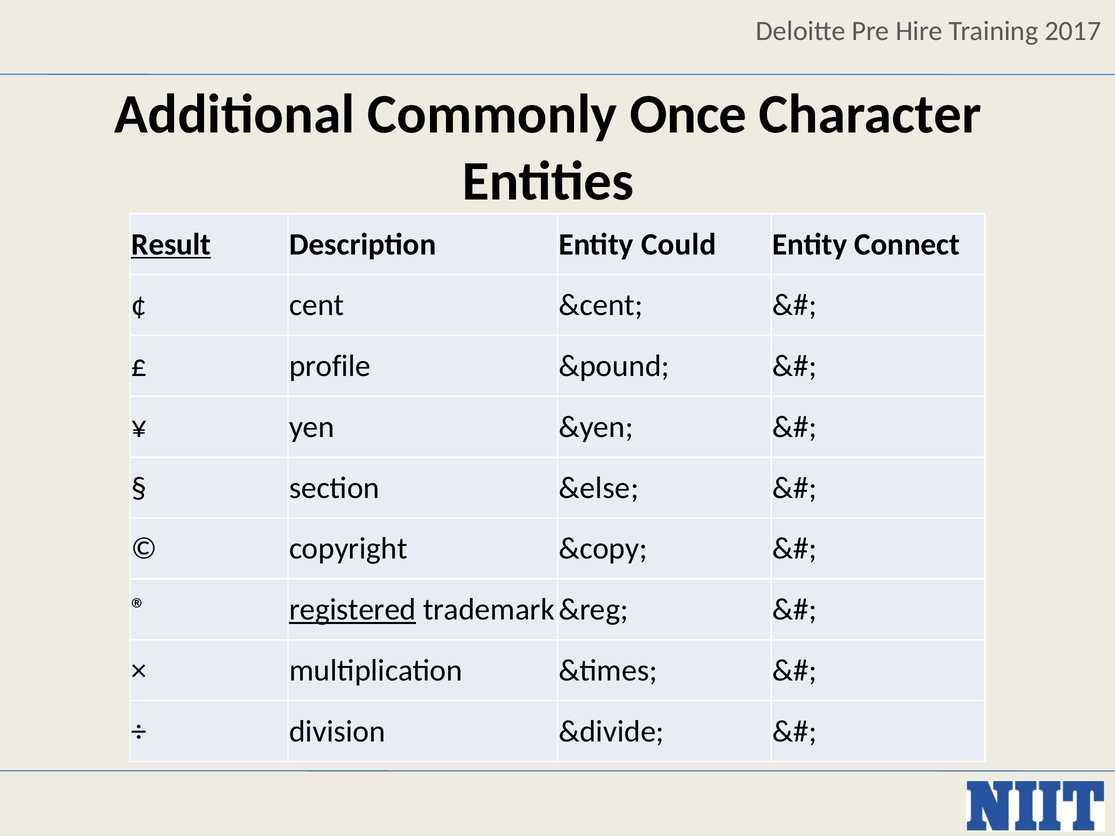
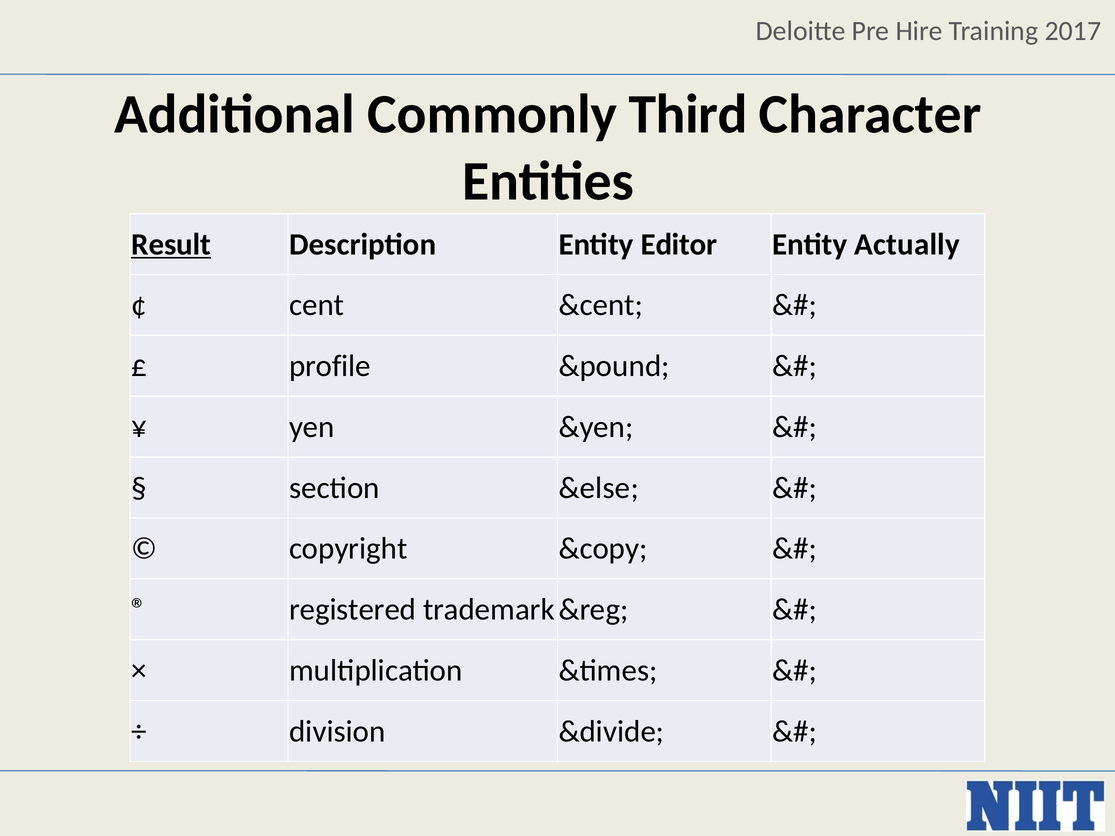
Once: Once -> Third (688, 114)
Could: Could -> Editor (679, 244)
Connect: Connect -> Actually (907, 244)
registered underline: present -> none (353, 610)
